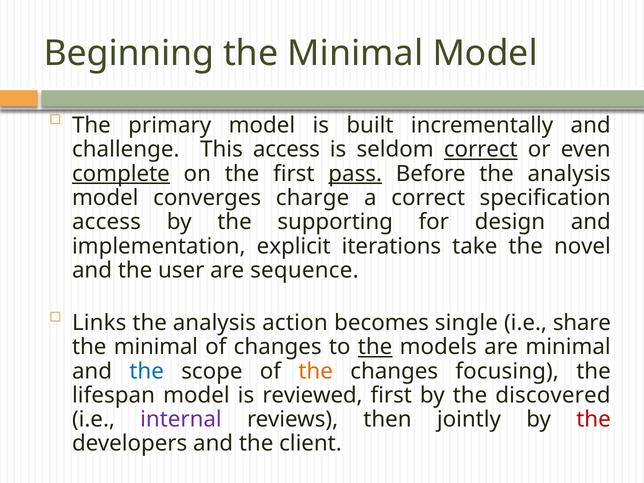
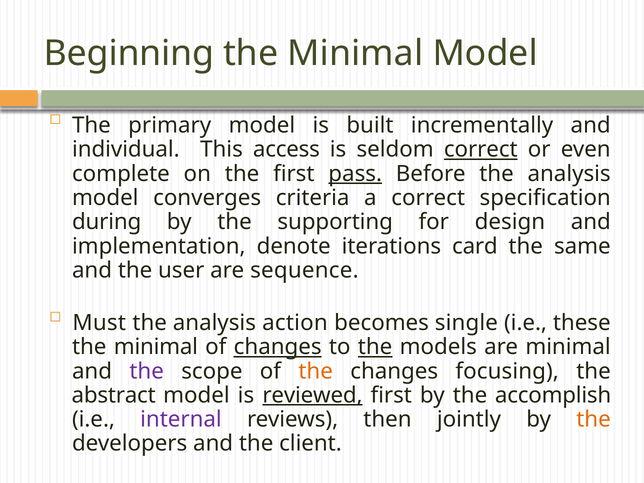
challenge: challenge -> individual (126, 150)
complete underline: present -> none (121, 174)
charge: charge -> criteria (313, 198)
access: access -> during (107, 222)
explicit: explicit -> denote (294, 246)
take: take -> card (475, 246)
novel: novel -> same (582, 246)
Links: Links -> Must (99, 323)
share: share -> these (582, 323)
changes underline: none -> present (278, 347)
the colour: blue -> purple (147, 371)
lifespan: lifespan -> abstract (114, 395)
reviewed underline: none -> present (312, 395)
discovered: discovered -> accomplish (553, 395)
the colour: red -> orange (594, 419)
